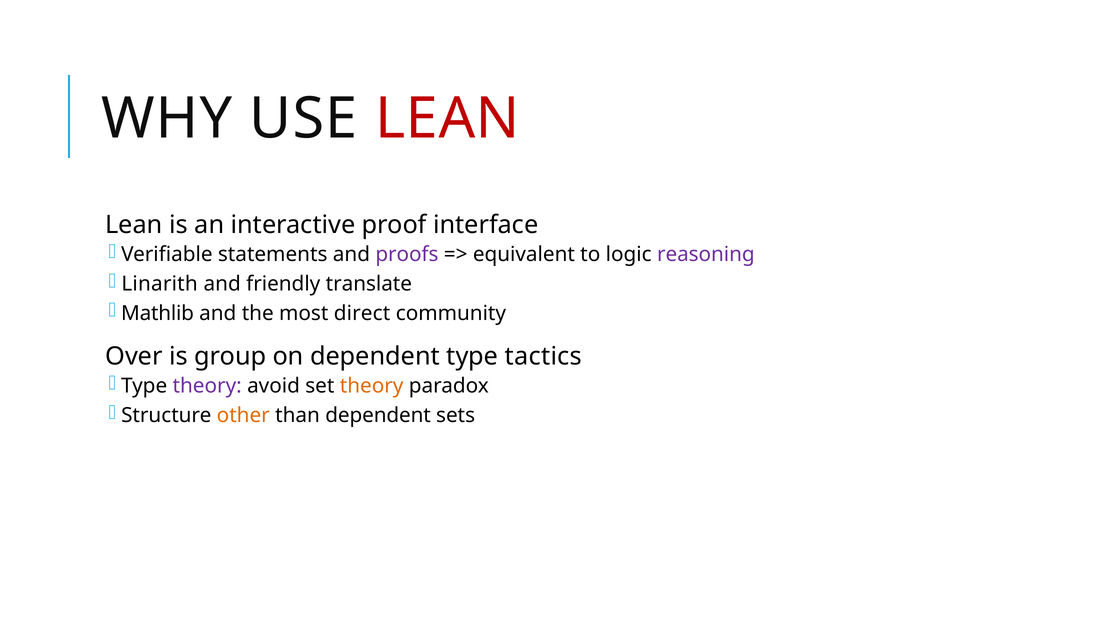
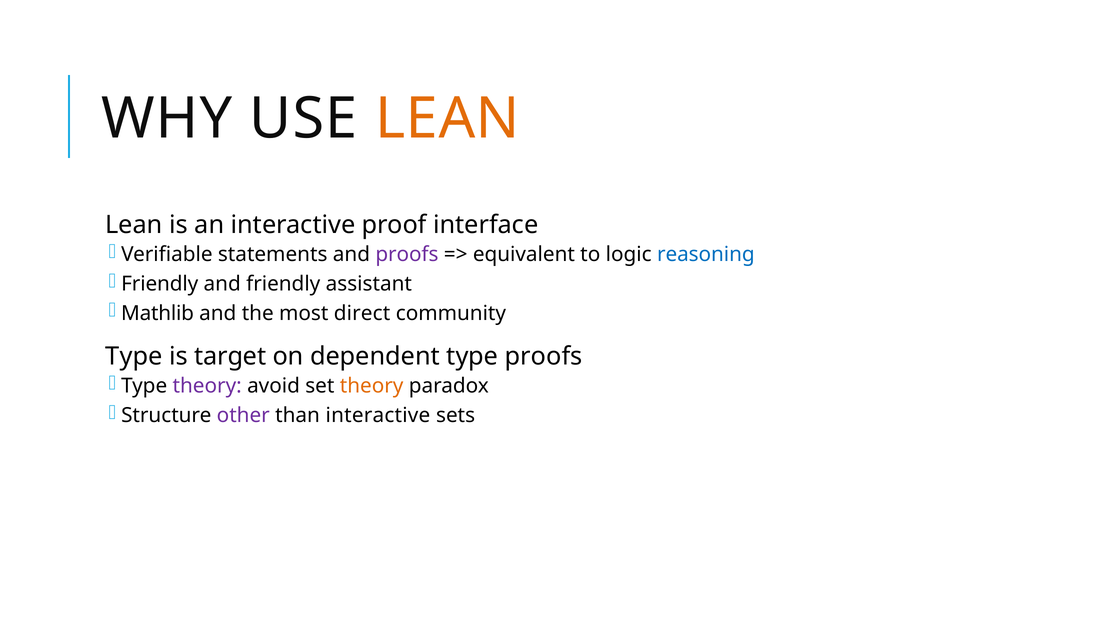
LEAN colour: red -> orange (447, 119)
reasoning colour: purple -> blue (706, 255)
Linarith: Linarith -> Friendly (160, 284)
translate: translate -> assistant (369, 284)
Over: Over -> Type (134, 357)
group: group -> target (230, 357)
type tactics: tactics -> proofs (544, 357)
other colour: orange -> purple (243, 415)
than dependent: dependent -> interactive (378, 415)
